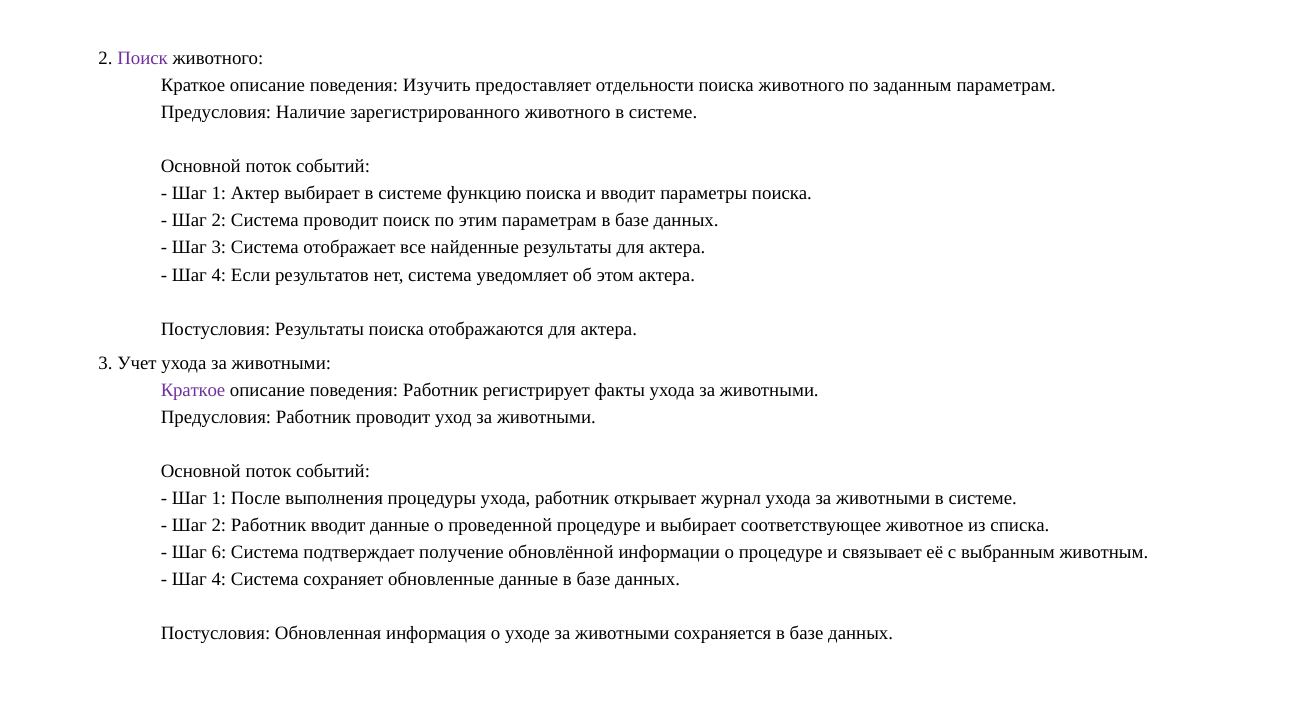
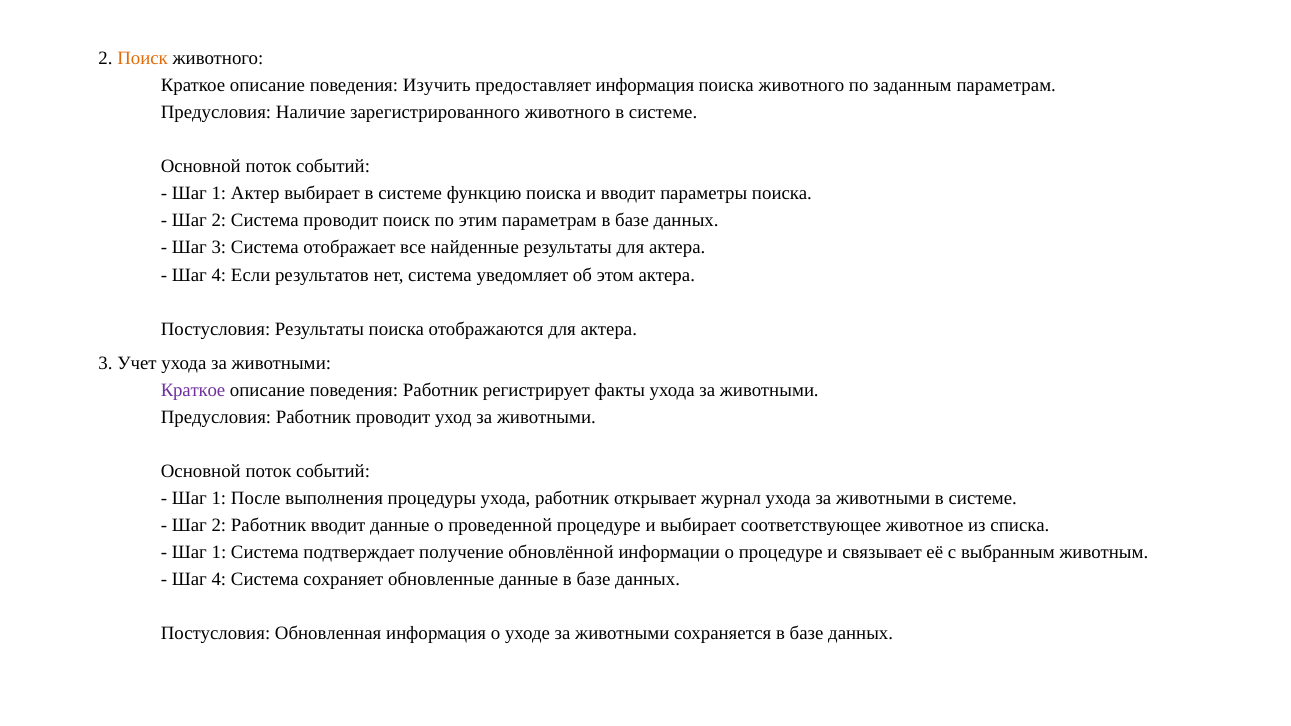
Поиск colour: purple -> orange (143, 58)
предоставляет отдельности: отдельности -> информация (645, 85)
6: 6 -> 1 (219, 553)
